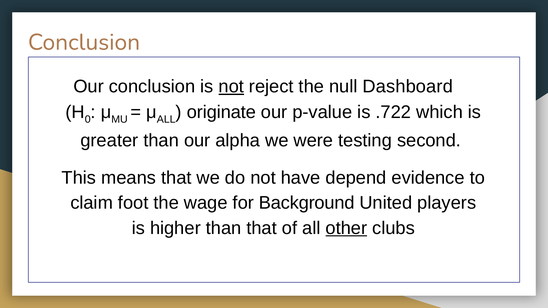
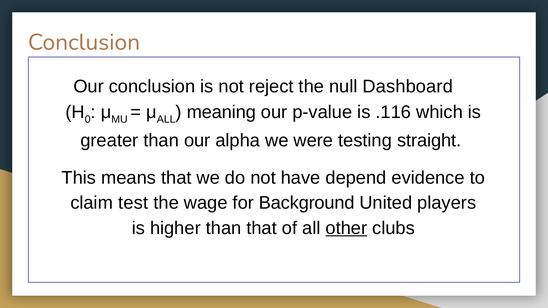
not underline: present -> none (231, 87)
originate: originate -> meaning (221, 112)
.722: .722 -> .116 (393, 112)
second: second -> straight (429, 140)
foot: foot -> test (133, 203)
